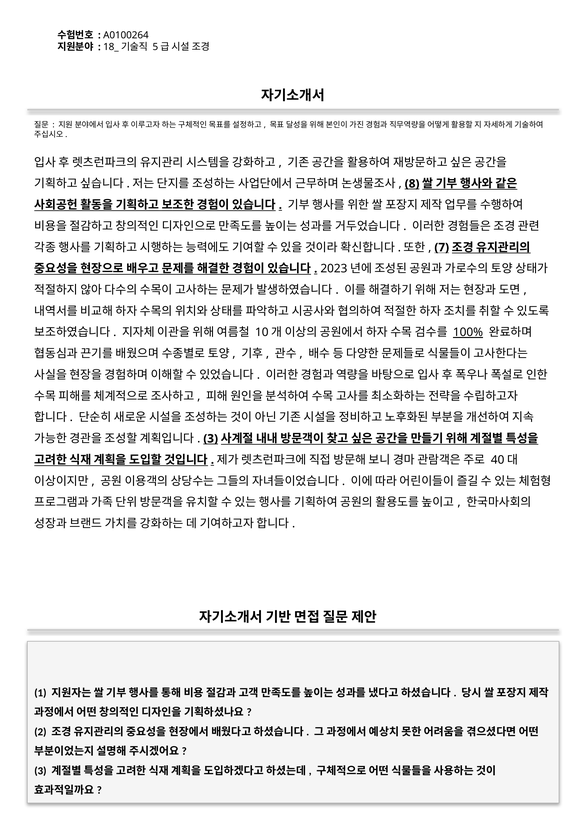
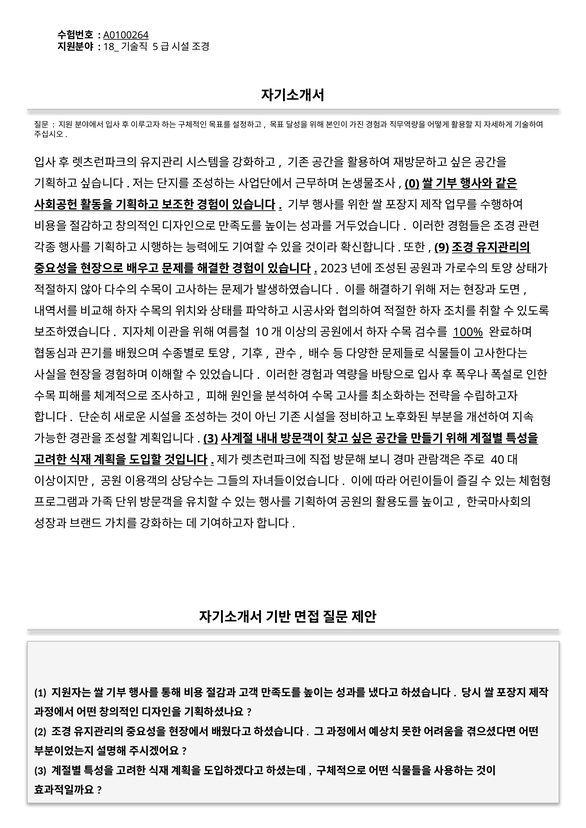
A0100264 underline: none -> present (126, 35)
8: 8 -> 0 (412, 184)
7: 7 -> 9 (442, 248)
